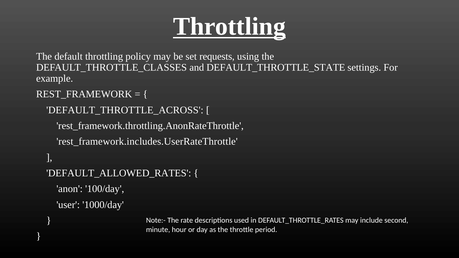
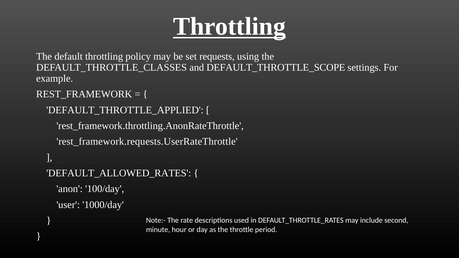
DEFAULT_THROTTLE_STATE: DEFAULT_THROTTLE_STATE -> DEFAULT_THROTTLE_SCOPE (276, 68)
DEFAULT_THROTTLE_ACROSS: DEFAULT_THROTTLE_ACROSS -> DEFAULT_THROTTLE_APPLIED (125, 110)
rest_framework.includes.UserRateThrottle: rest_framework.includes.UserRateThrottle -> rest_framework.requests.UserRateThrottle (147, 142)
